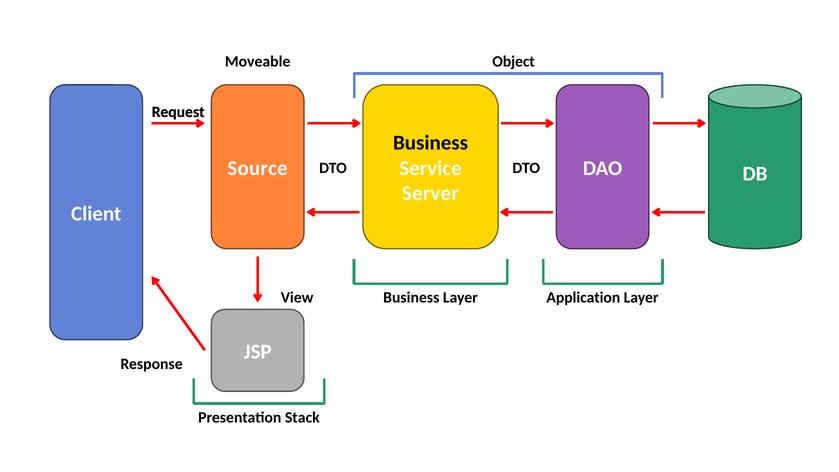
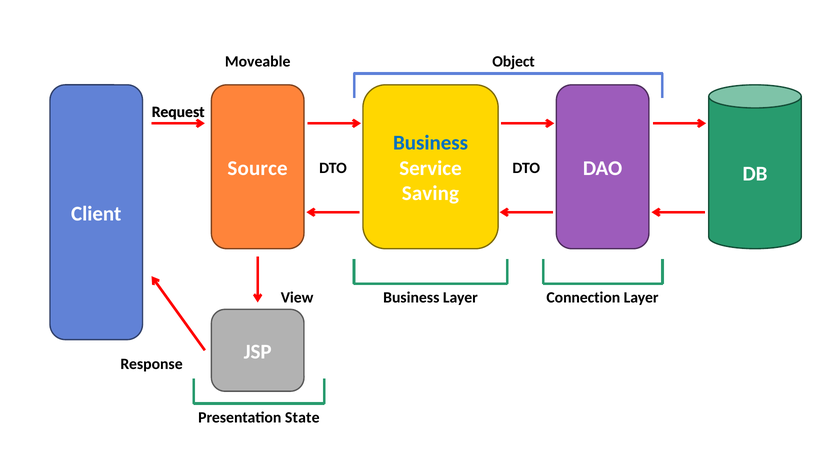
Business colour: black -> blue (431, 143)
Server: Server -> Saving (430, 193)
Application: Application -> Connection (583, 298)
Stack: Stack -> State (302, 417)
